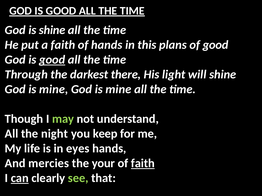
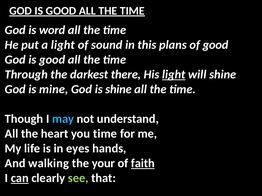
is shine: shine -> word (52, 30)
a faith: faith -> light (63, 45)
of hands: hands -> sound (107, 45)
good underline: present -> none (52, 60)
light underline: none -> present (174, 75)
mine: mine -> shine (119, 90)
may colour: light green -> light blue (63, 119)
night: night -> heart (55, 134)
you keep: keep -> time (105, 134)
mercies: mercies -> walking (49, 164)
